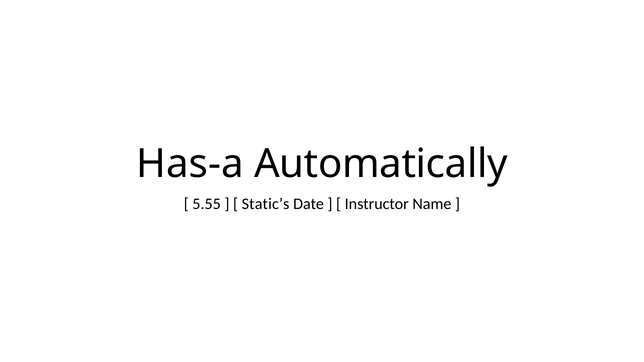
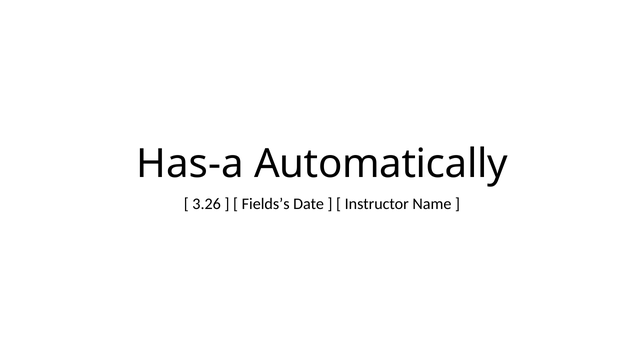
5.55: 5.55 -> 3.26 (207, 204)
Static’s: Static’s -> Fields’s (266, 204)
